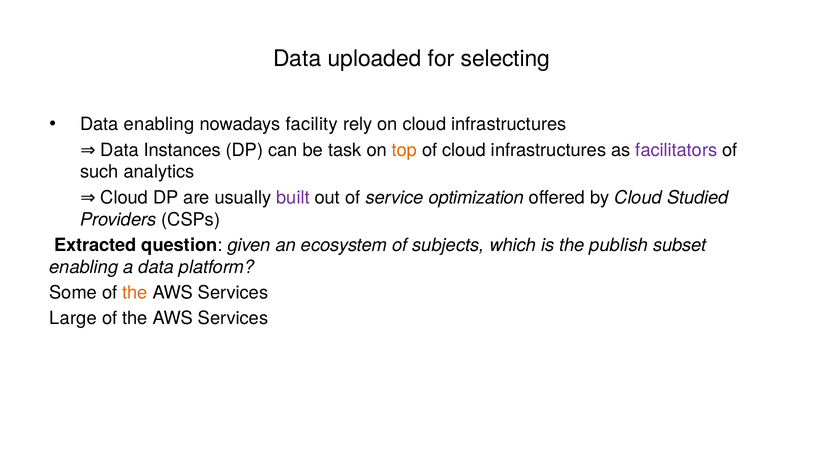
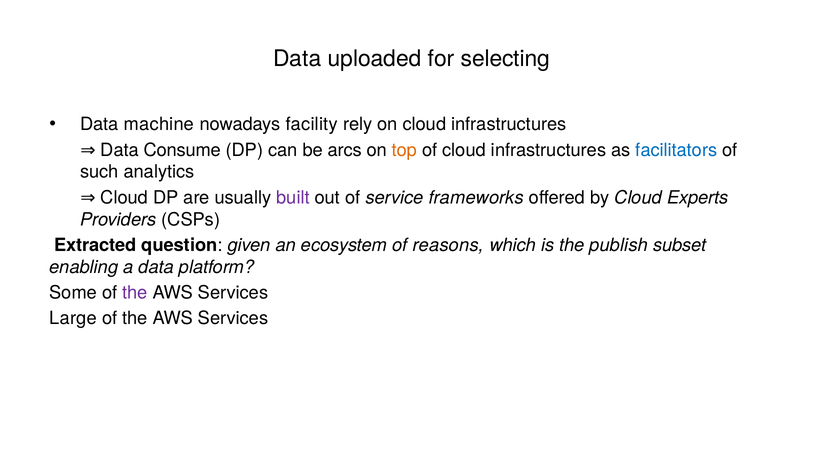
Data enabling: enabling -> machine (159, 124)
Instances: Instances -> Consume (182, 150)
task: task -> arcs (345, 150)
facilitators colour: purple -> blue (676, 150)
optimization: optimization -> frameworks (476, 198)
Studied: Studied -> Experts (698, 198)
subjects: subjects -> reasons (448, 245)
the colour: orange -> purple (135, 293)
